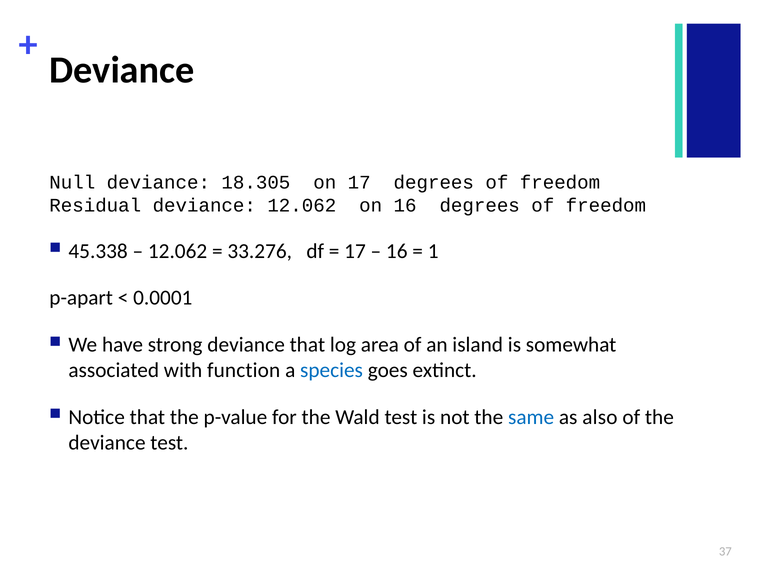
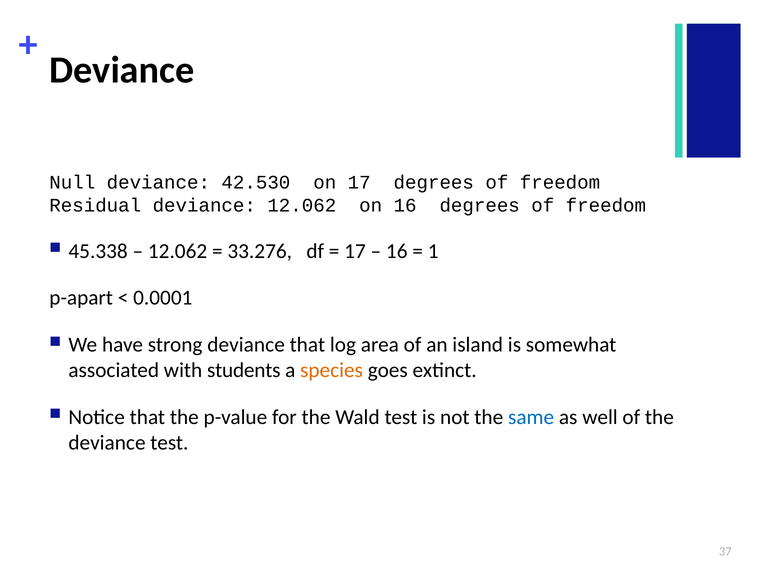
18.305: 18.305 -> 42.530 (256, 182)
function: function -> students (244, 370)
species colour: blue -> orange (331, 370)
also: also -> well (600, 417)
